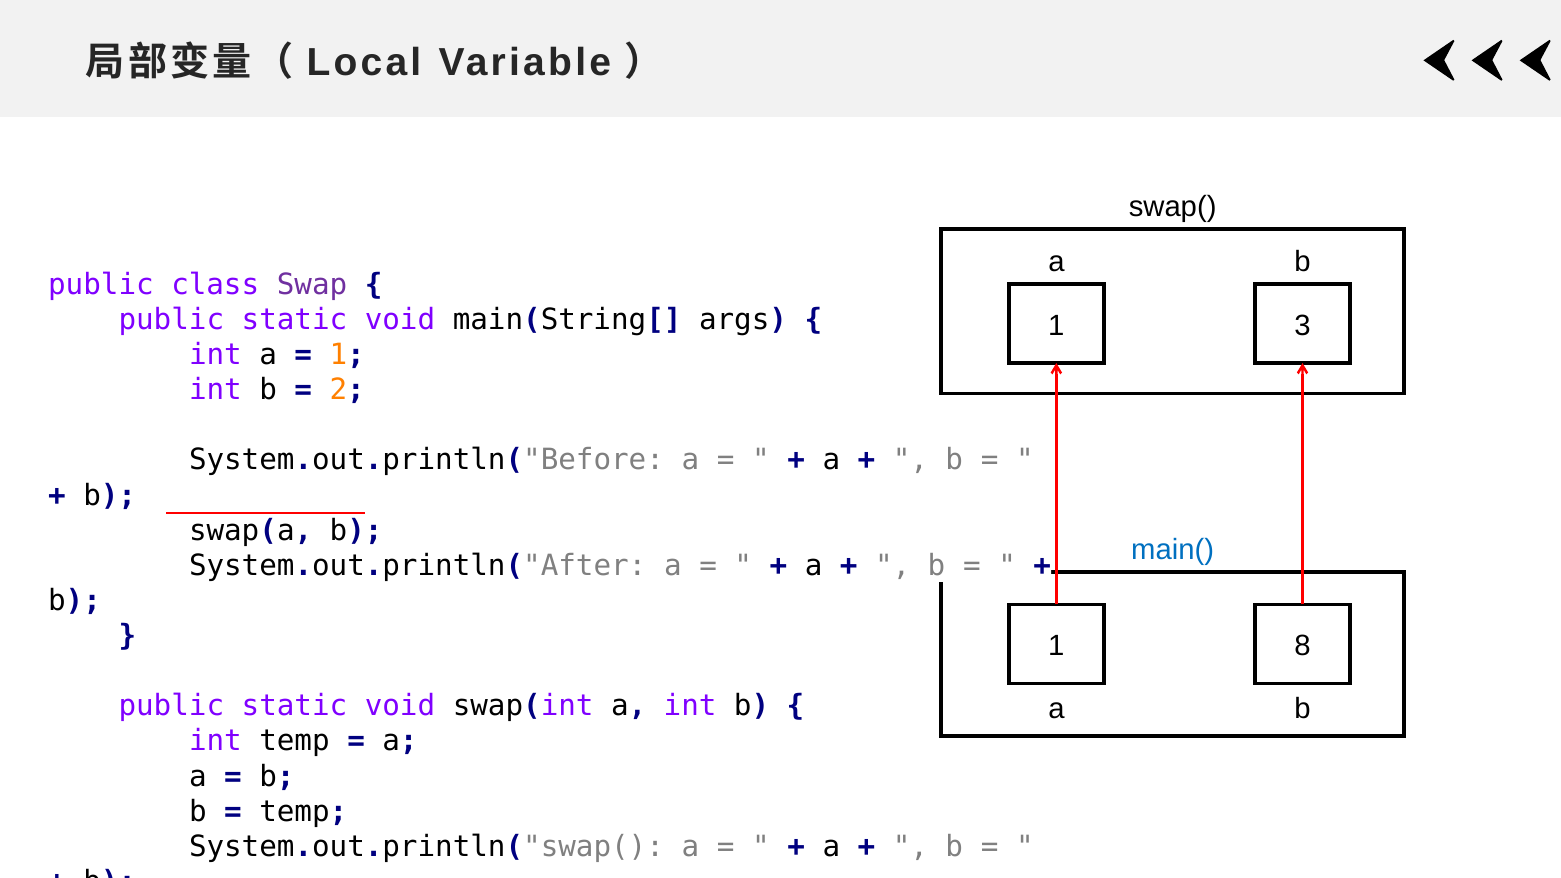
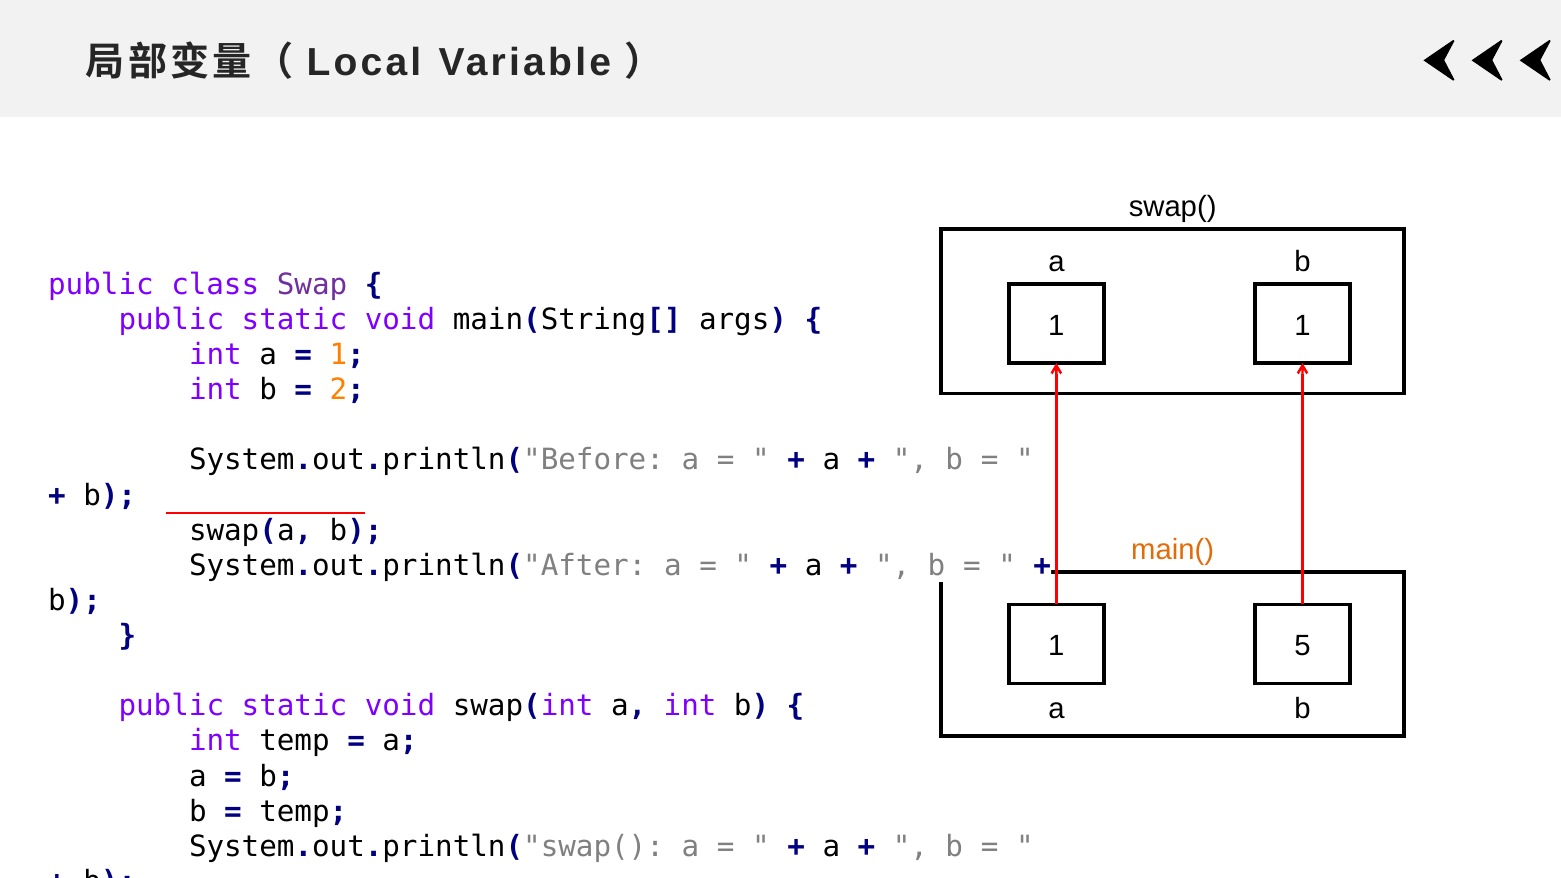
1 3: 3 -> 1 (1303, 326)
main( colour: blue -> orange (1173, 550)
8: 8 -> 5 (1303, 646)
